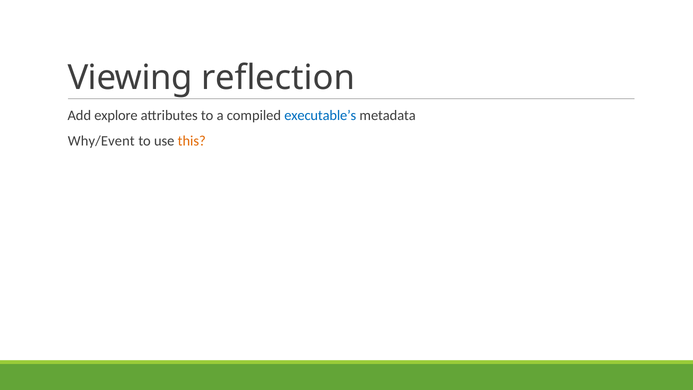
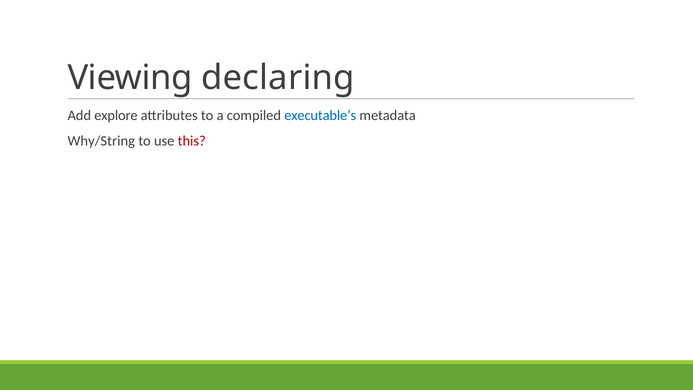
reflection: reflection -> declaring (278, 78)
Why/Event: Why/Event -> Why/String (101, 141)
this colour: orange -> red (192, 141)
